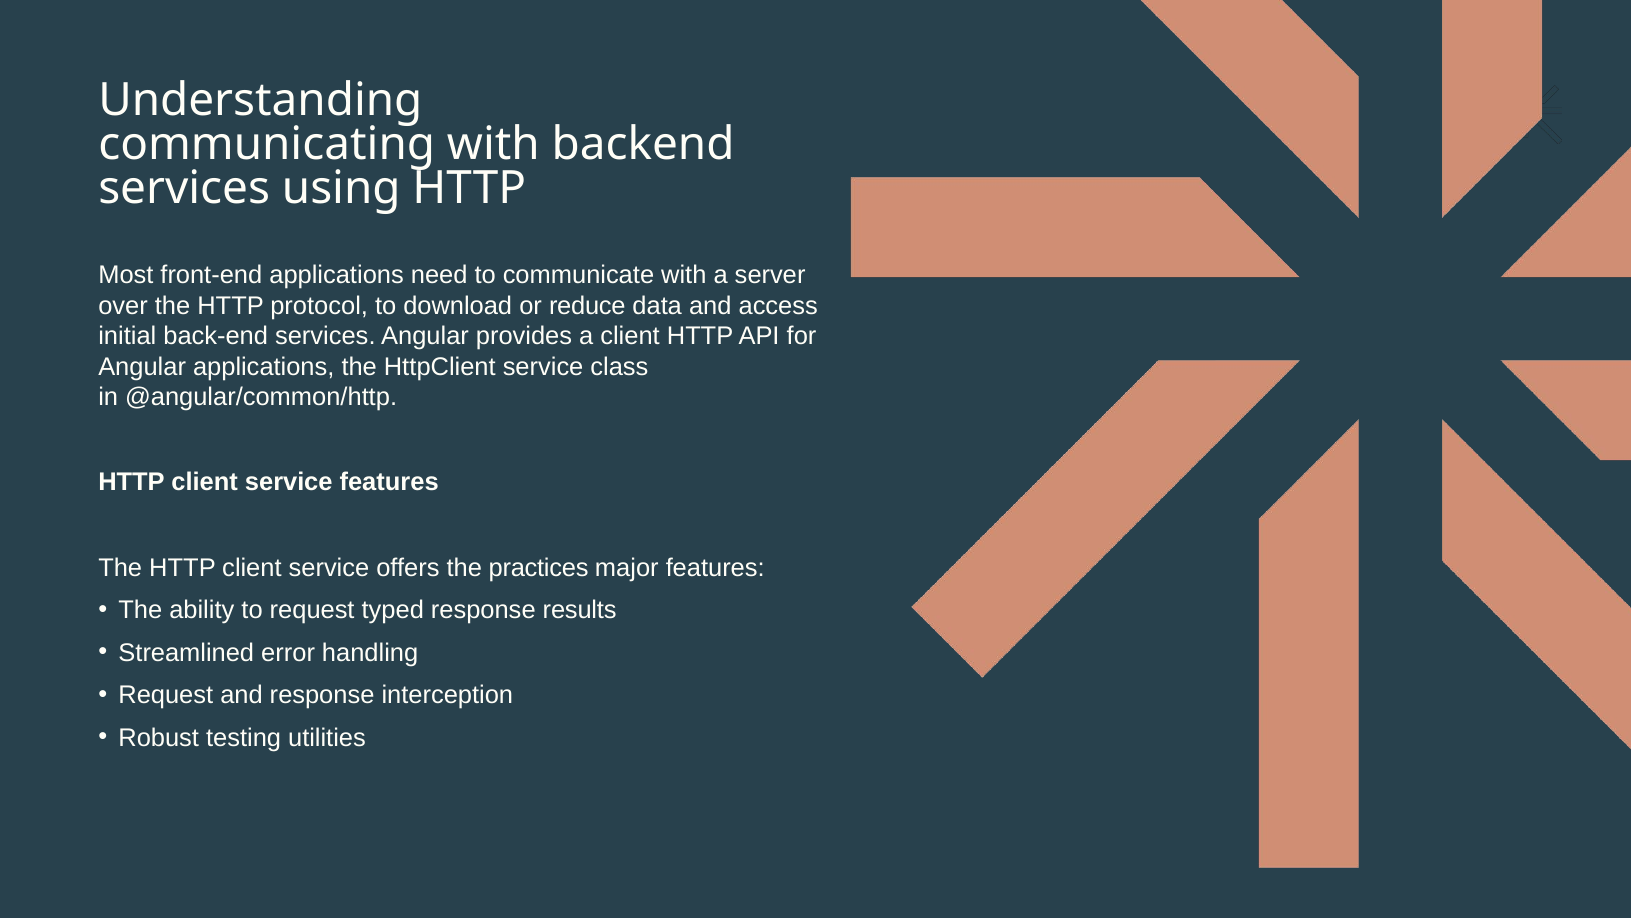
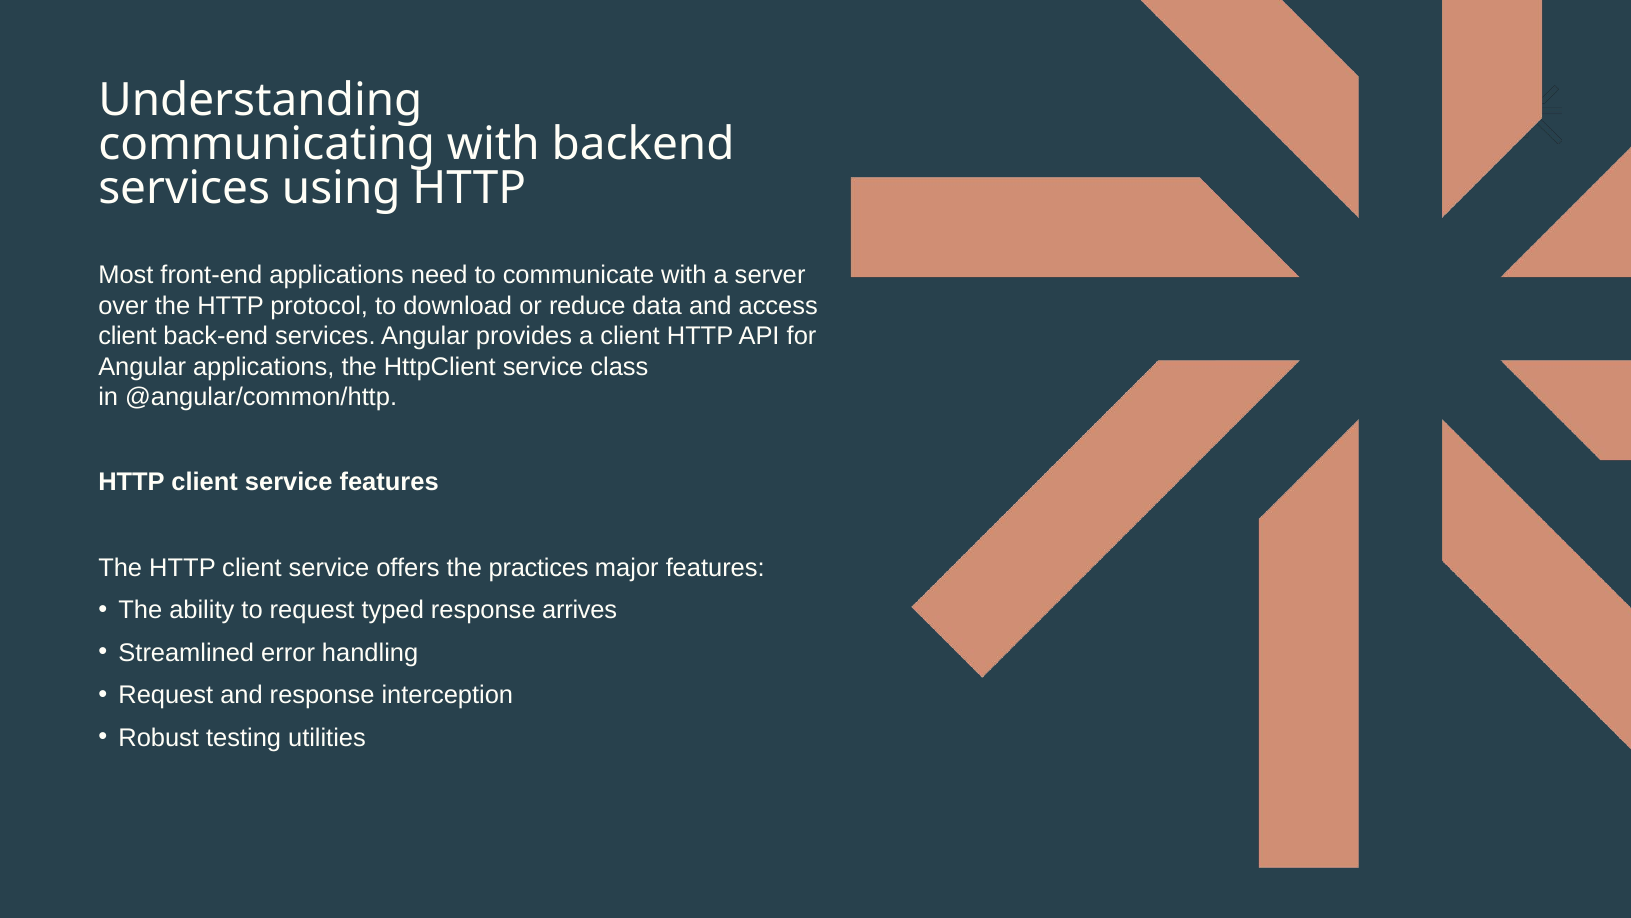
initial: initial -> client (127, 336)
results: results -> arrives (580, 610)
